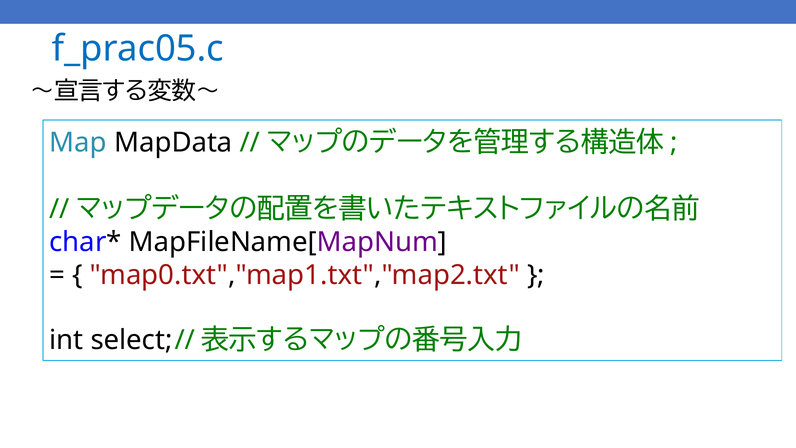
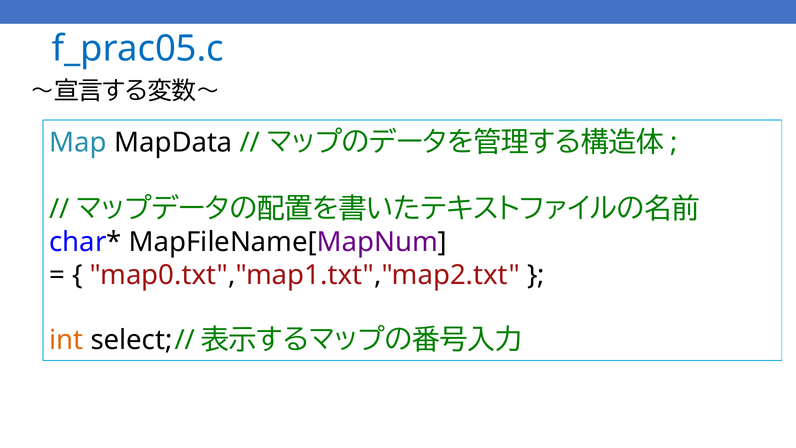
int colour: black -> orange (66, 340)
